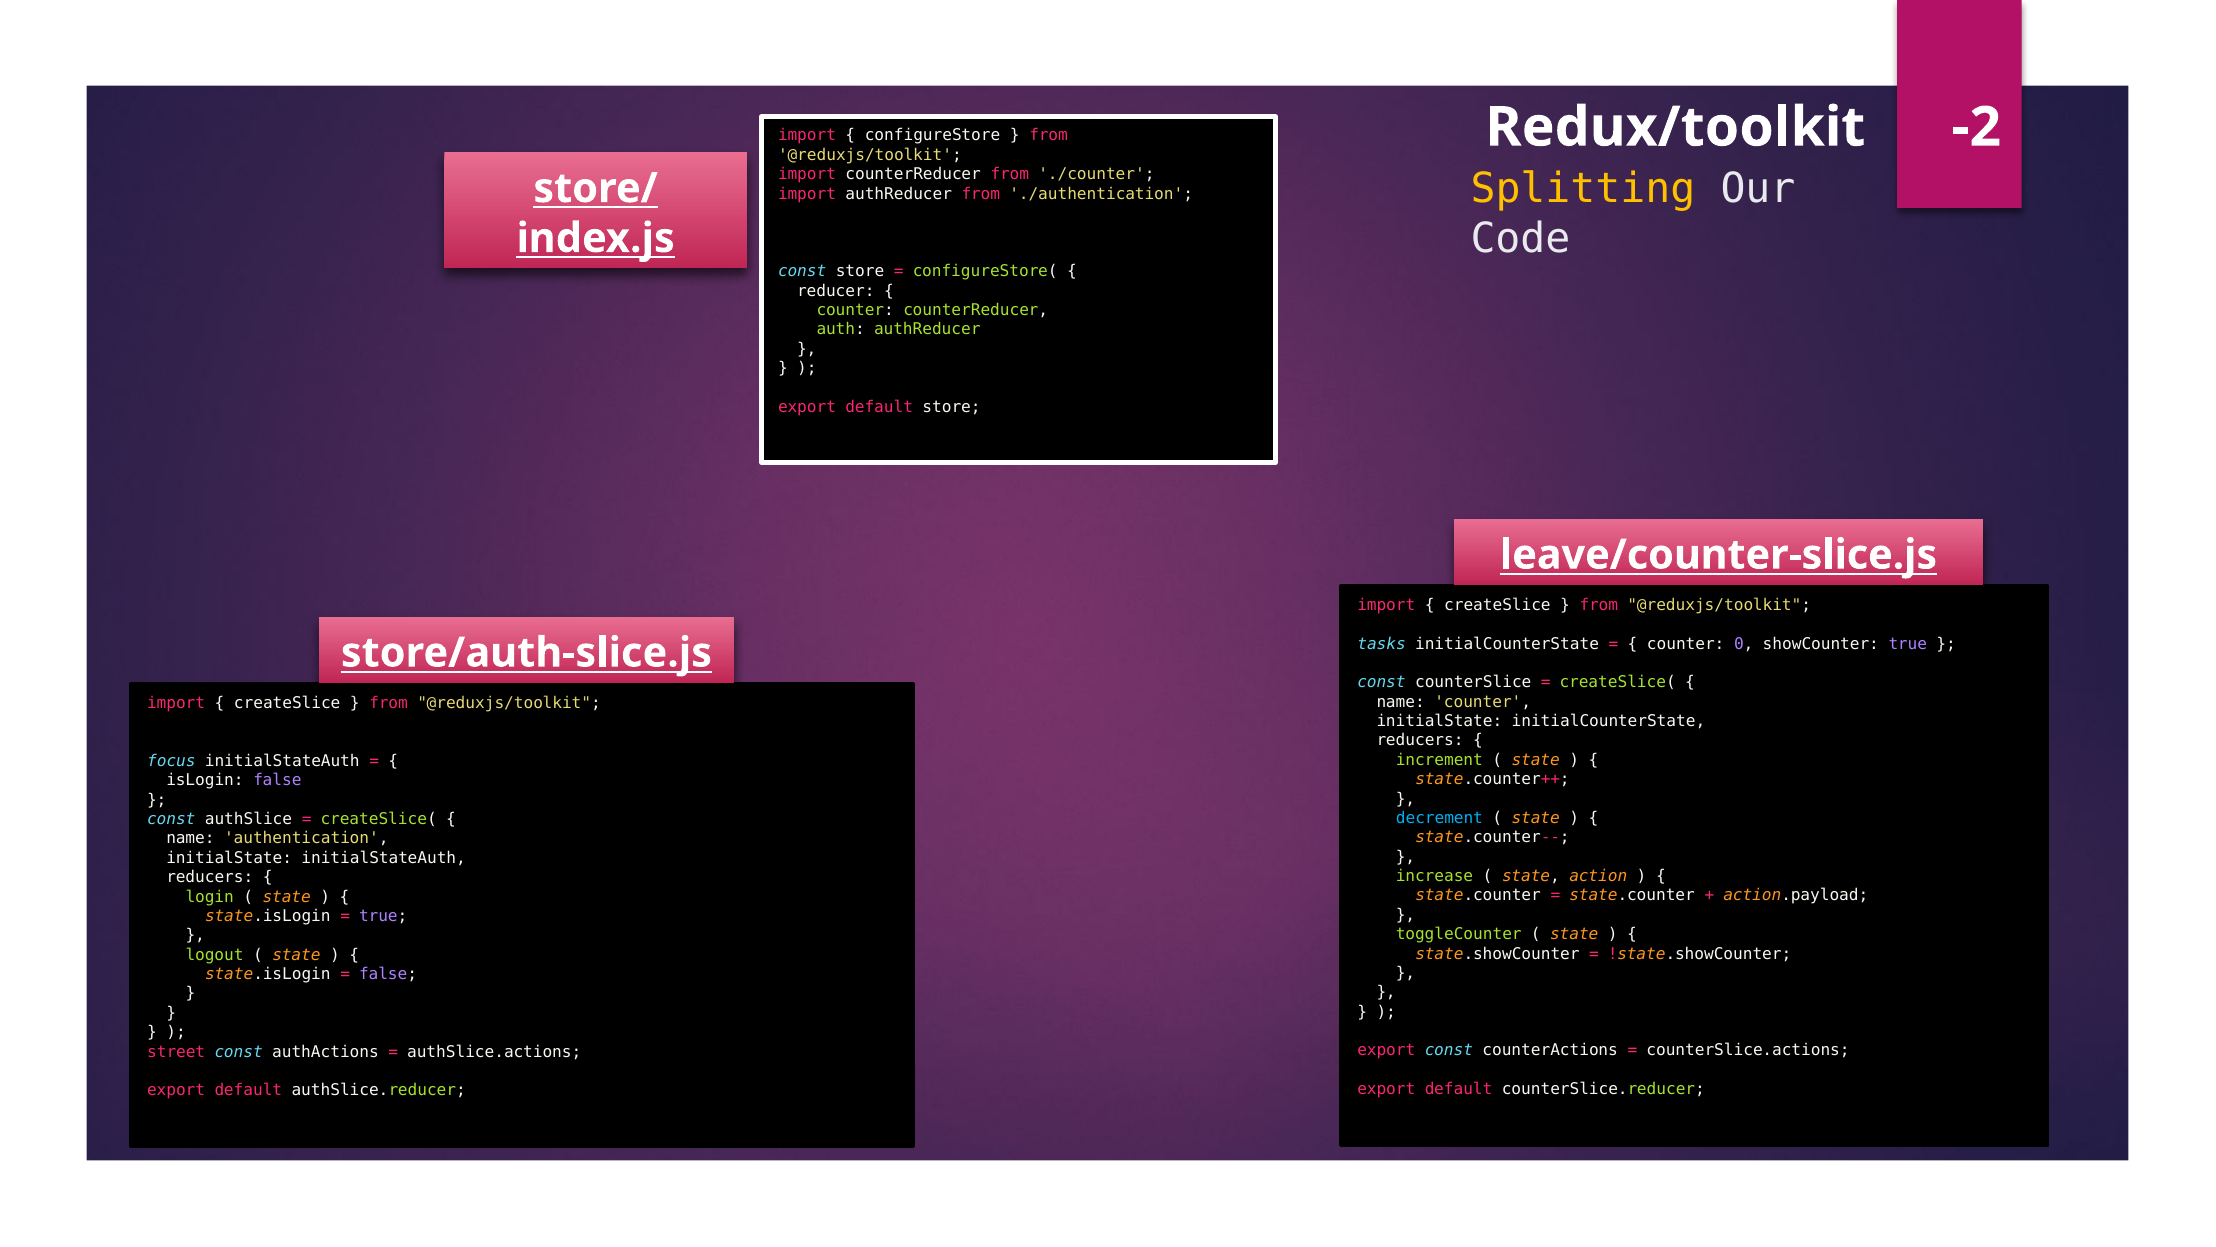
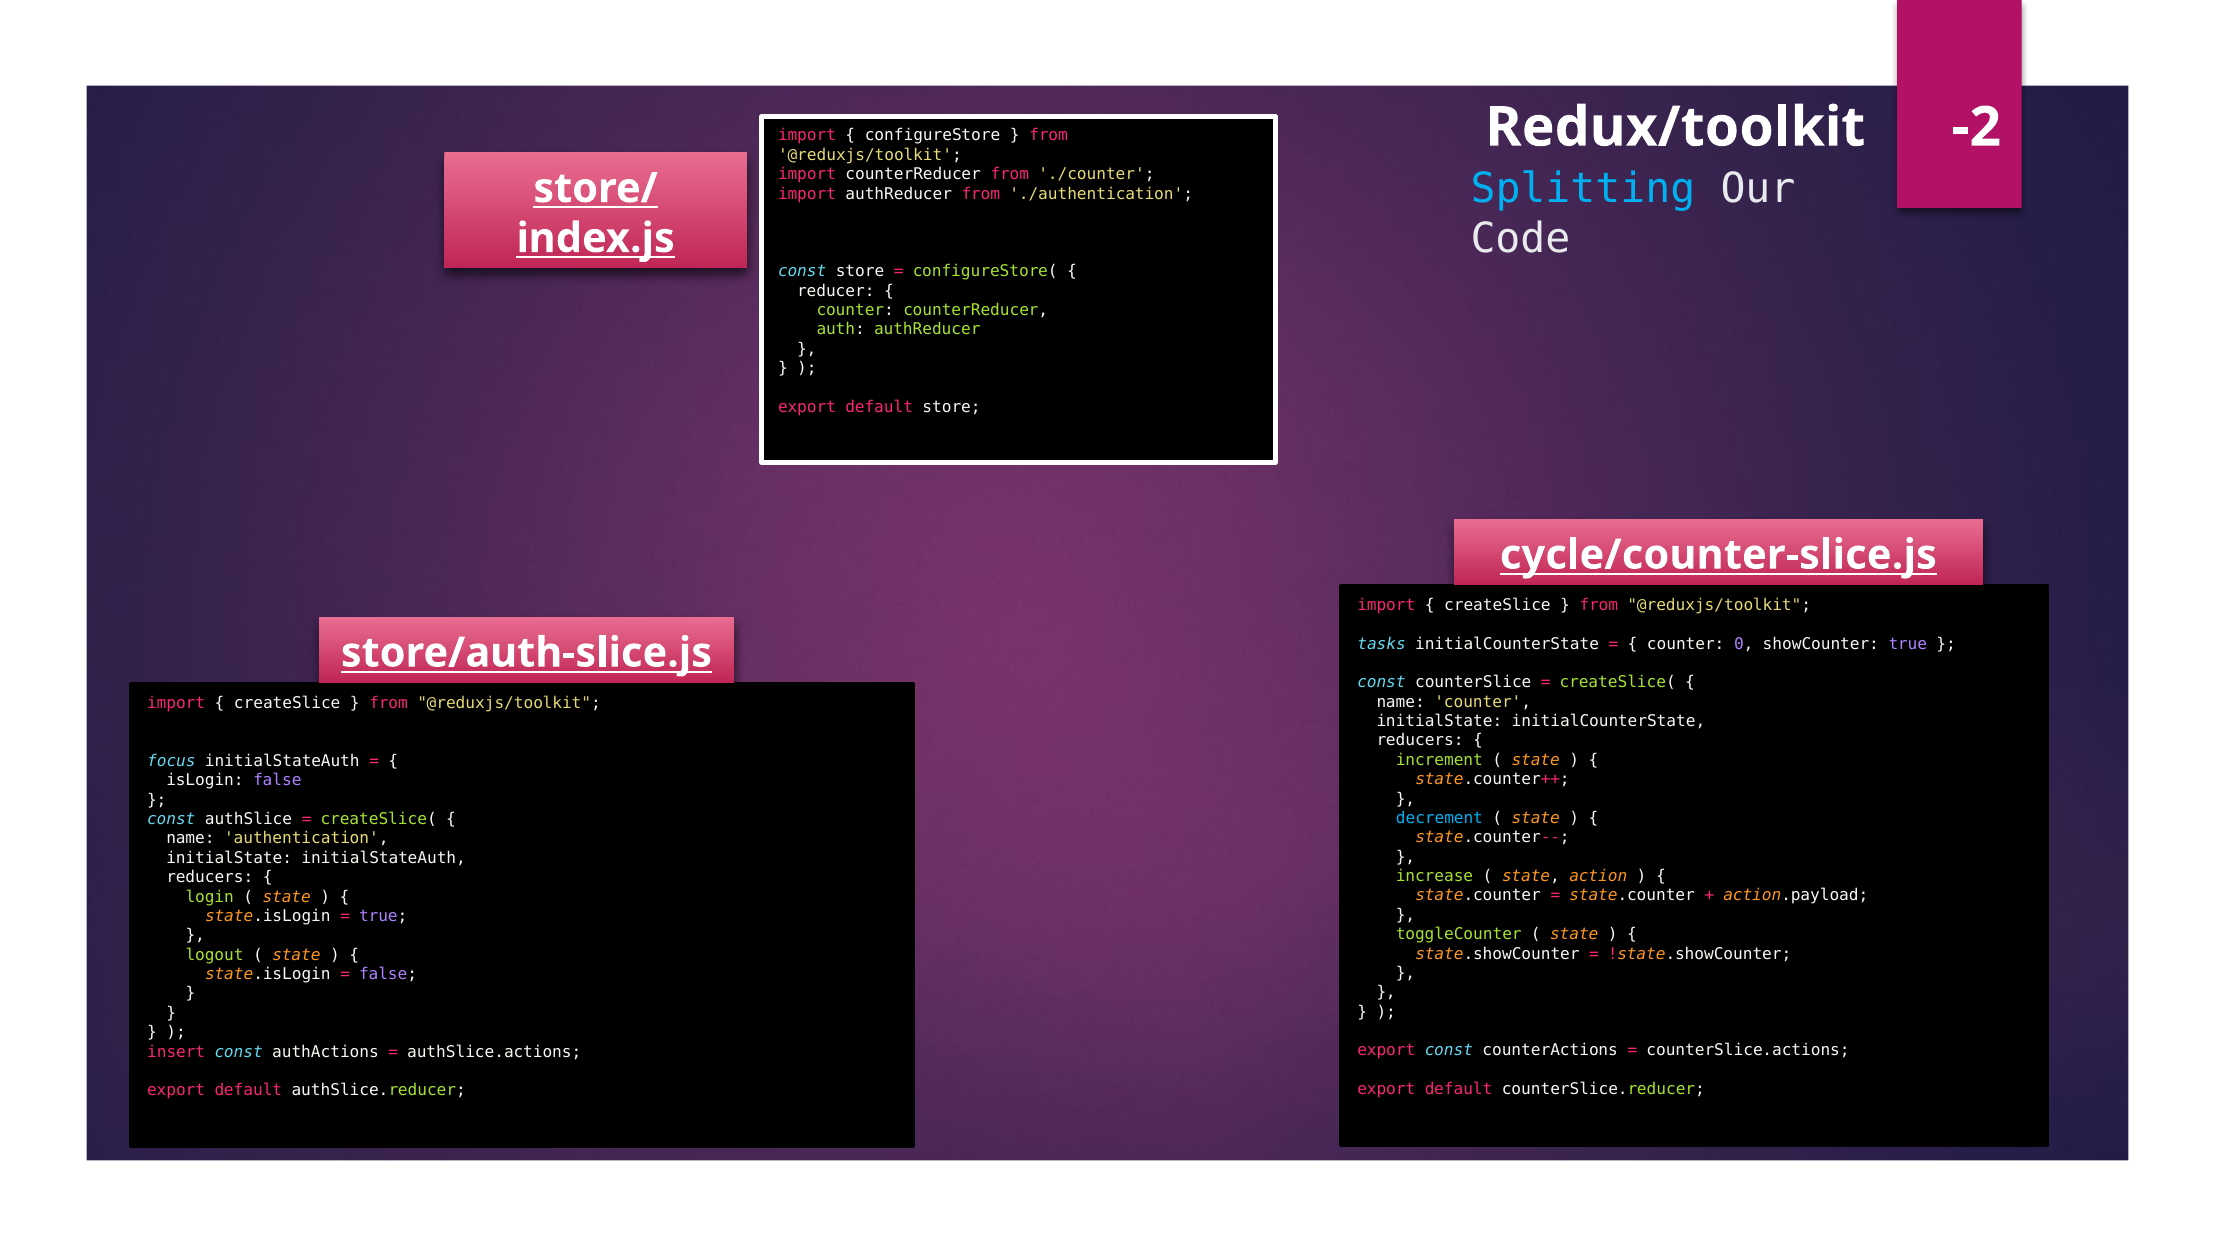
Splitting colour: yellow -> light blue (1583, 188)
leave/counter-slice.js: leave/counter-slice.js -> cycle/counter-slice.js (1718, 555)
street: street -> insert (176, 1051)
